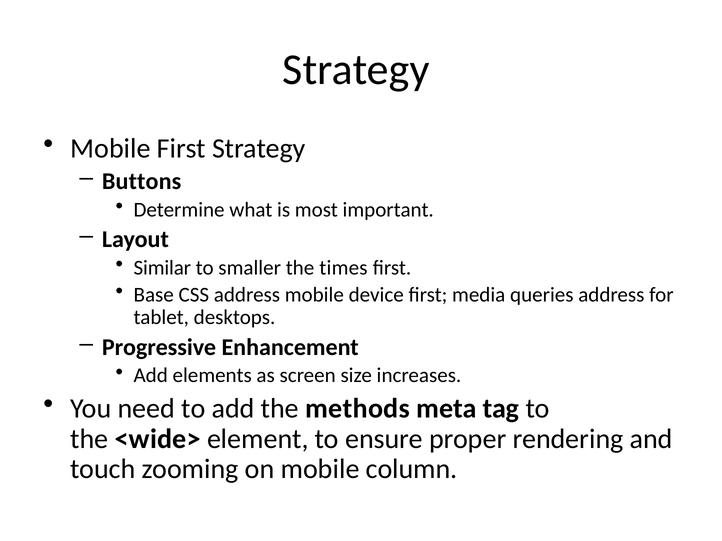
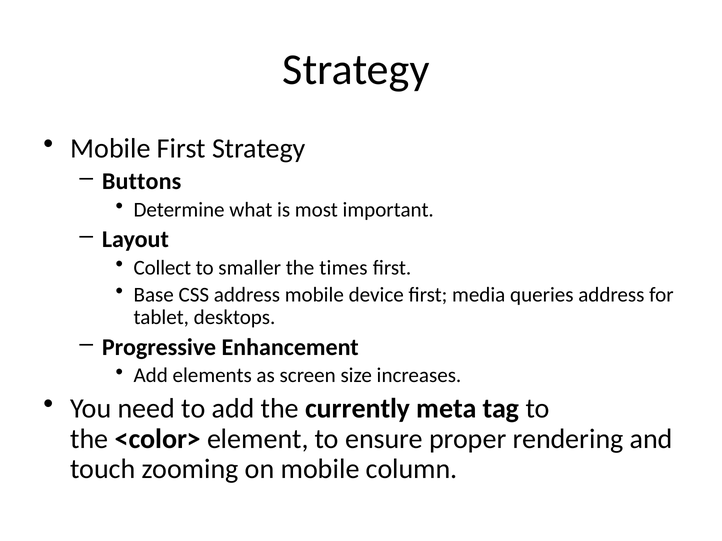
Similar: Similar -> Collect (162, 268)
methods: methods -> currently (358, 409)
<wide>: <wide> -> <color> (158, 439)
